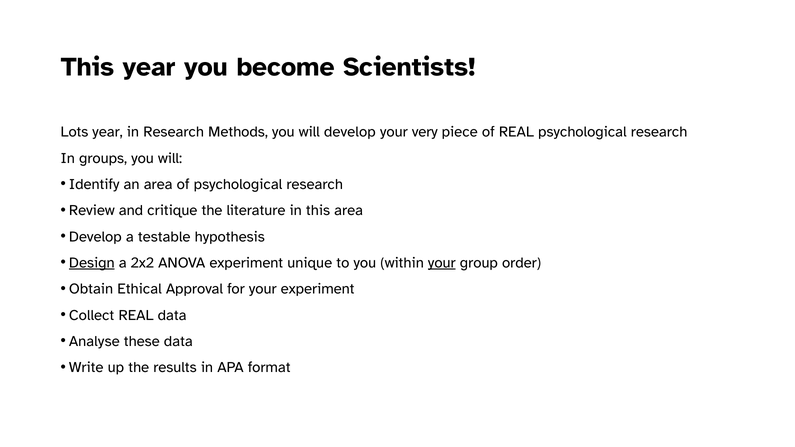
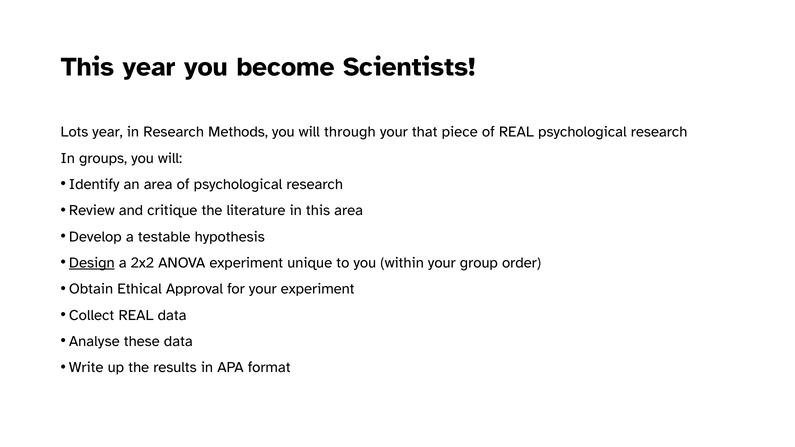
will develop: develop -> through (350, 132)
very: very -> that (425, 132)
your underline: present -> none (442, 263)
